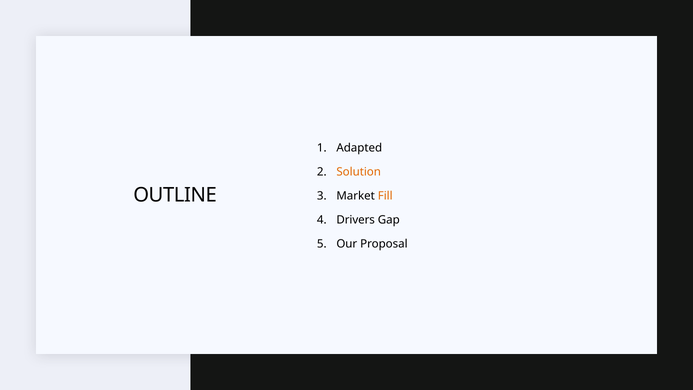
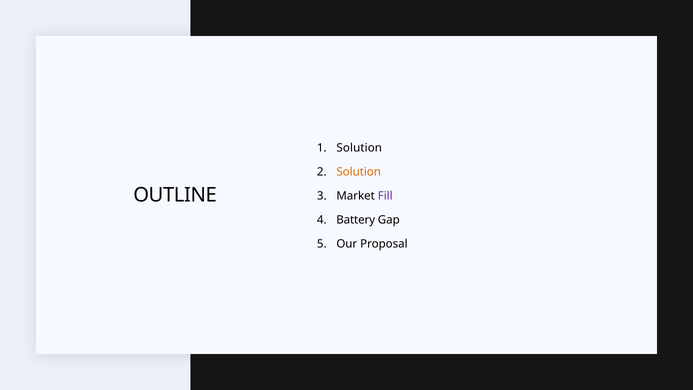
Adapted: Adapted -> Solution (359, 148)
Fill colour: orange -> purple (385, 196)
Drivers: Drivers -> Battery (356, 220)
